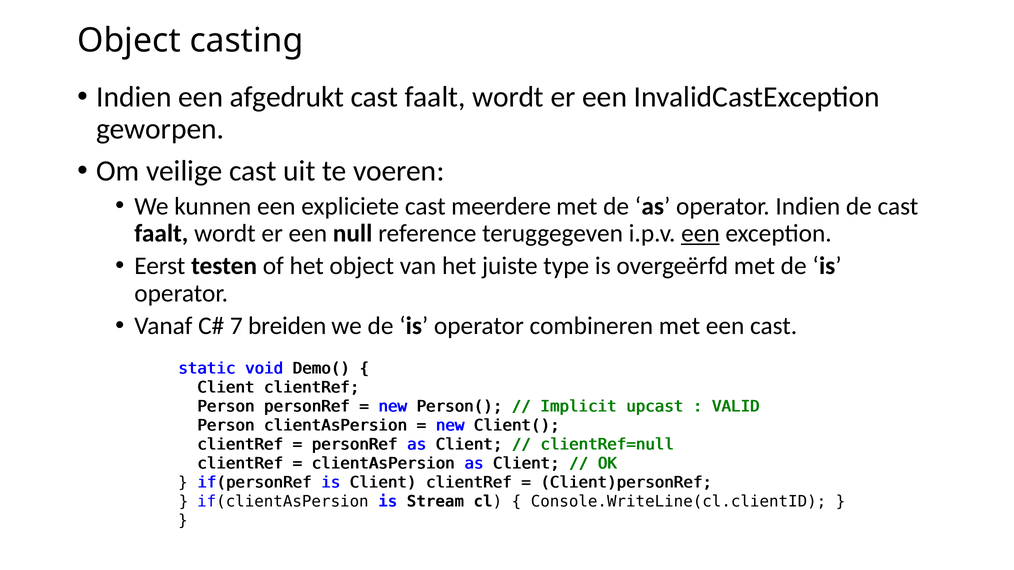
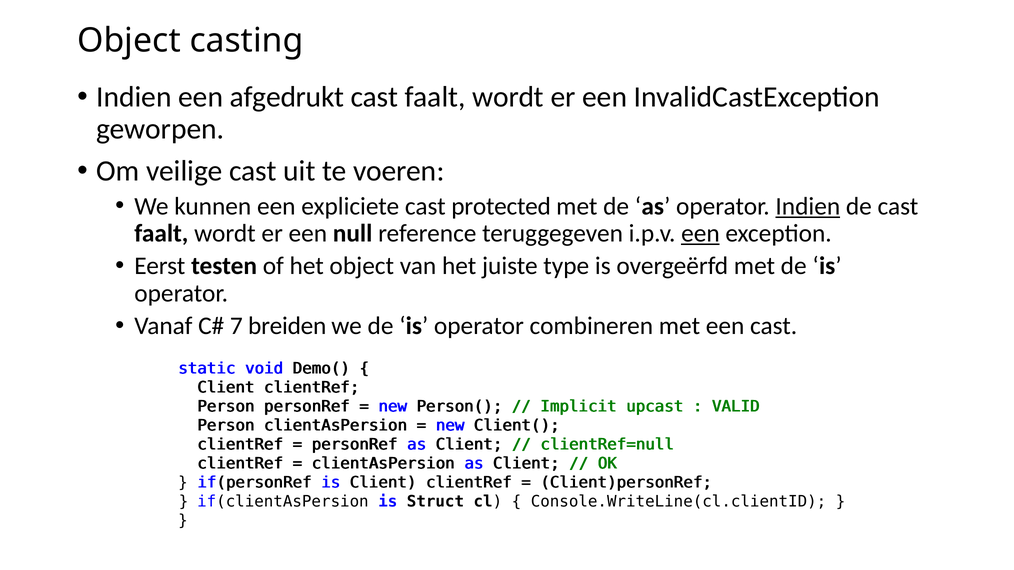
meerdere: meerdere -> protected (501, 206)
Indien underline: none -> present (808, 206)
Stream: Stream -> Struct (435, 502)
